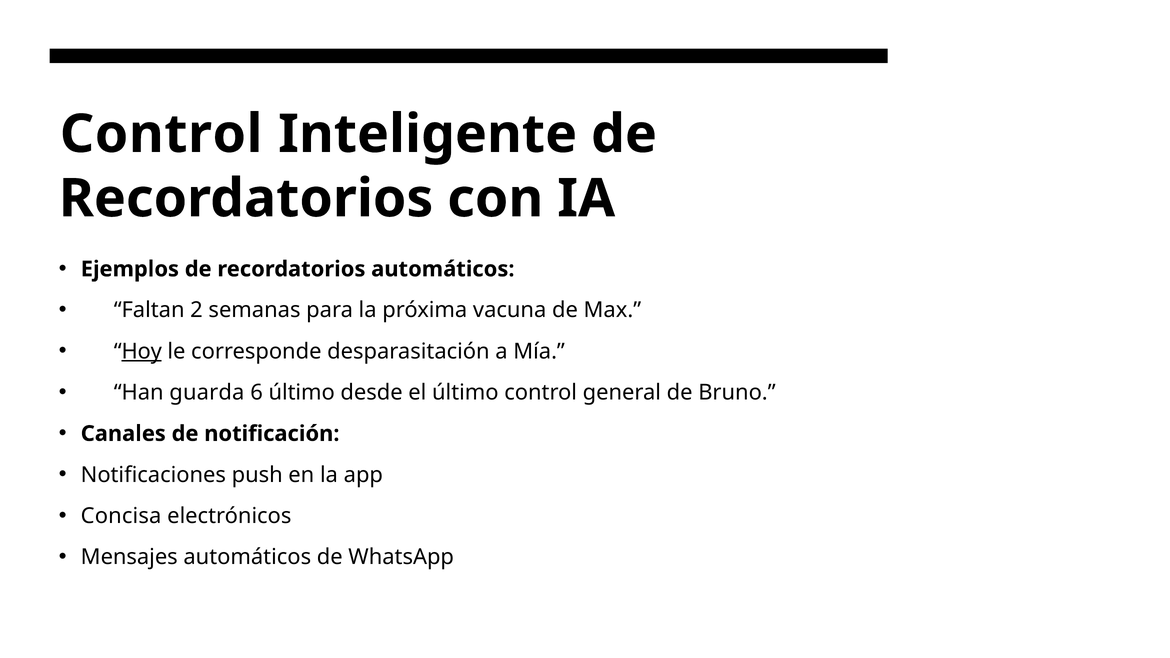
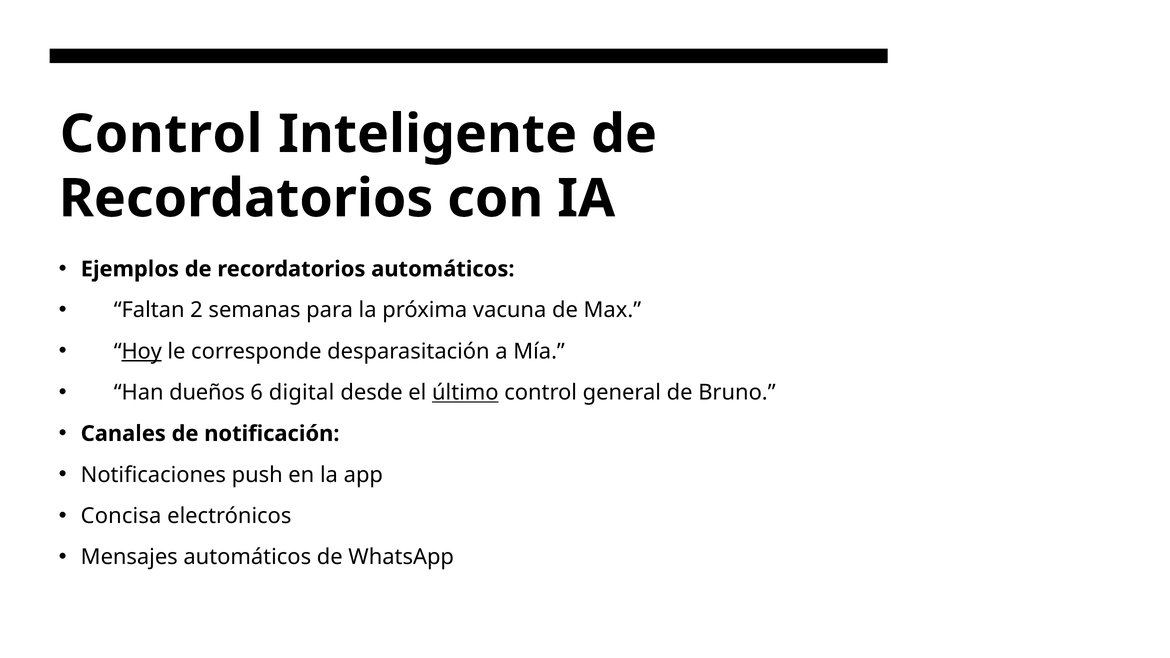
guarda: guarda -> dueños (207, 393)
6 último: último -> digital (302, 393)
último underline: none -> present (465, 393)
